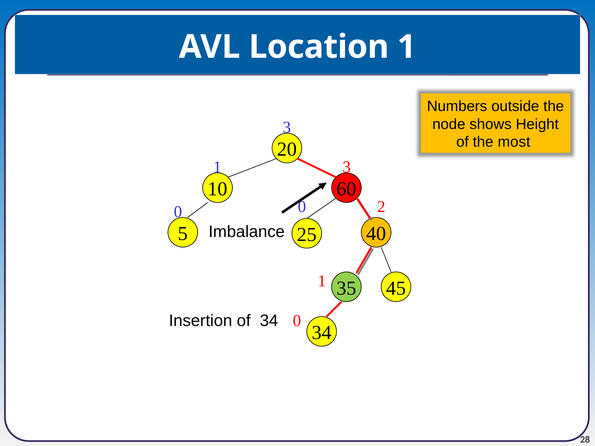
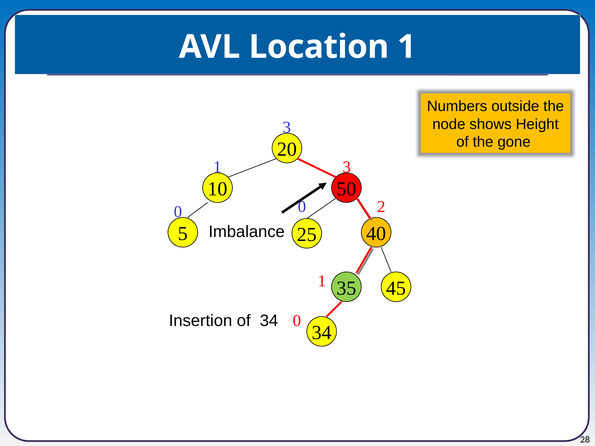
most: most -> gone (514, 142)
60: 60 -> 50 (346, 189)
